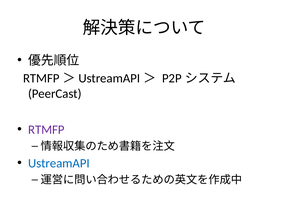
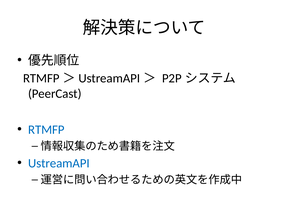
RTMFP colour: purple -> blue (46, 130)
